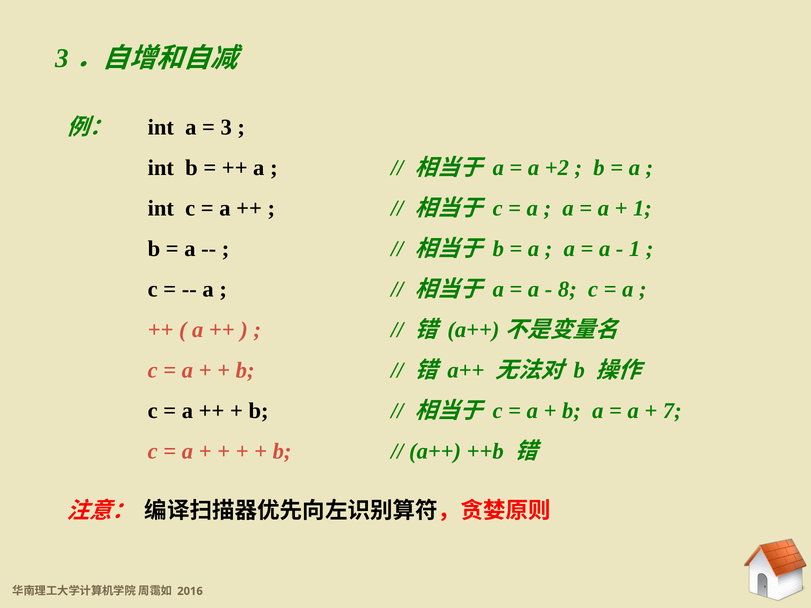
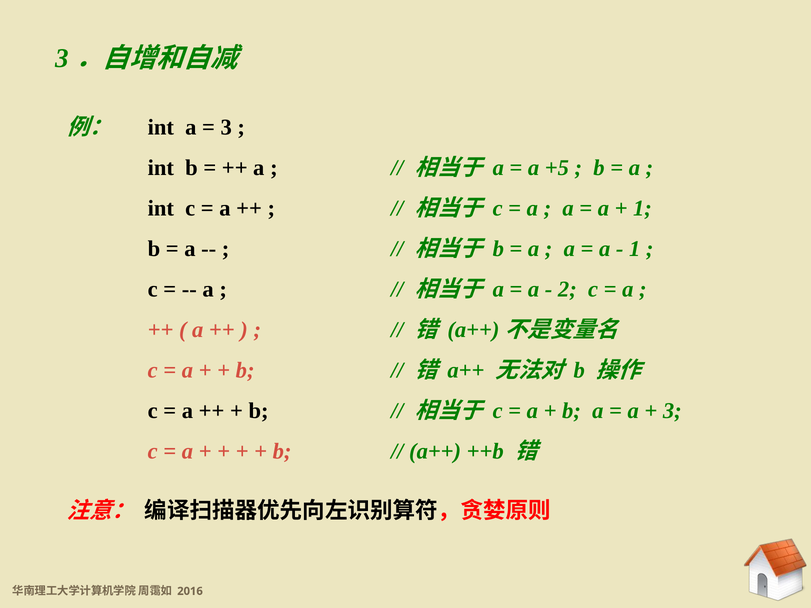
+2: +2 -> +5 (557, 168)
8: 8 -> 2 (567, 290)
7: 7 -> 3 (672, 411)
